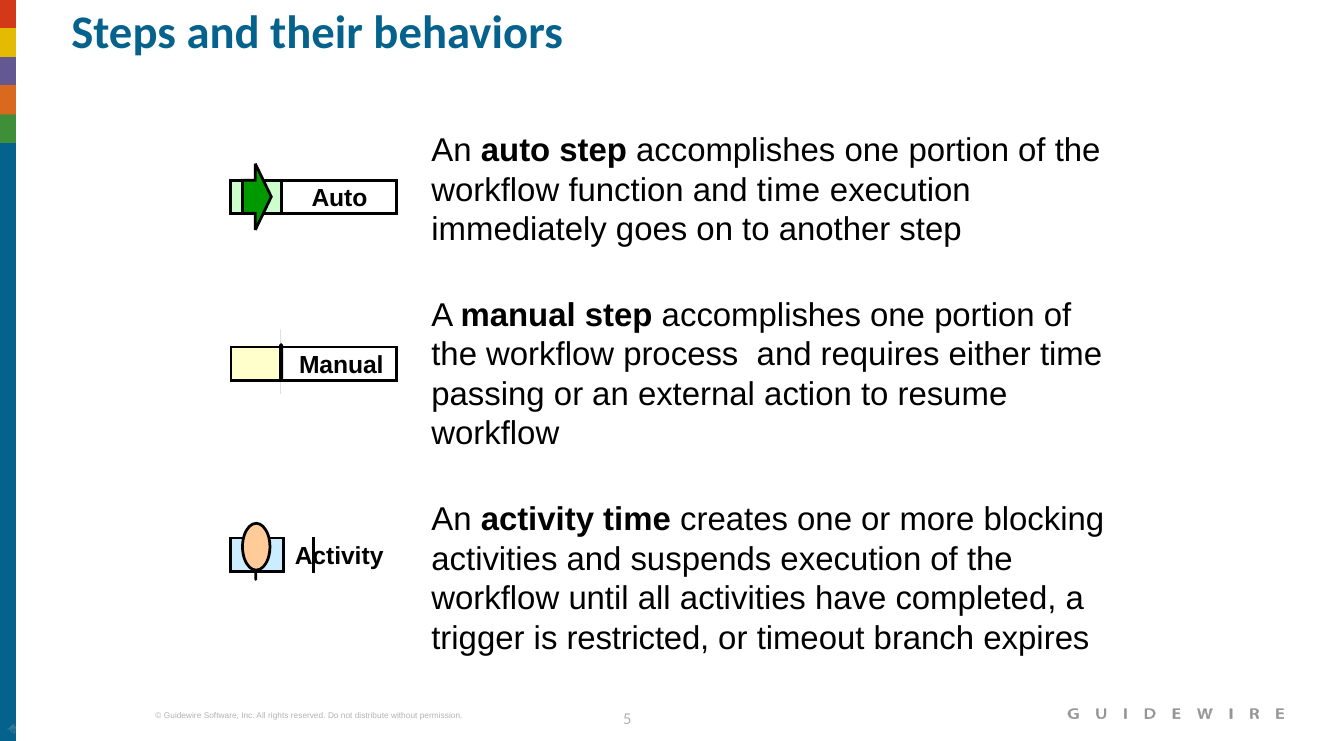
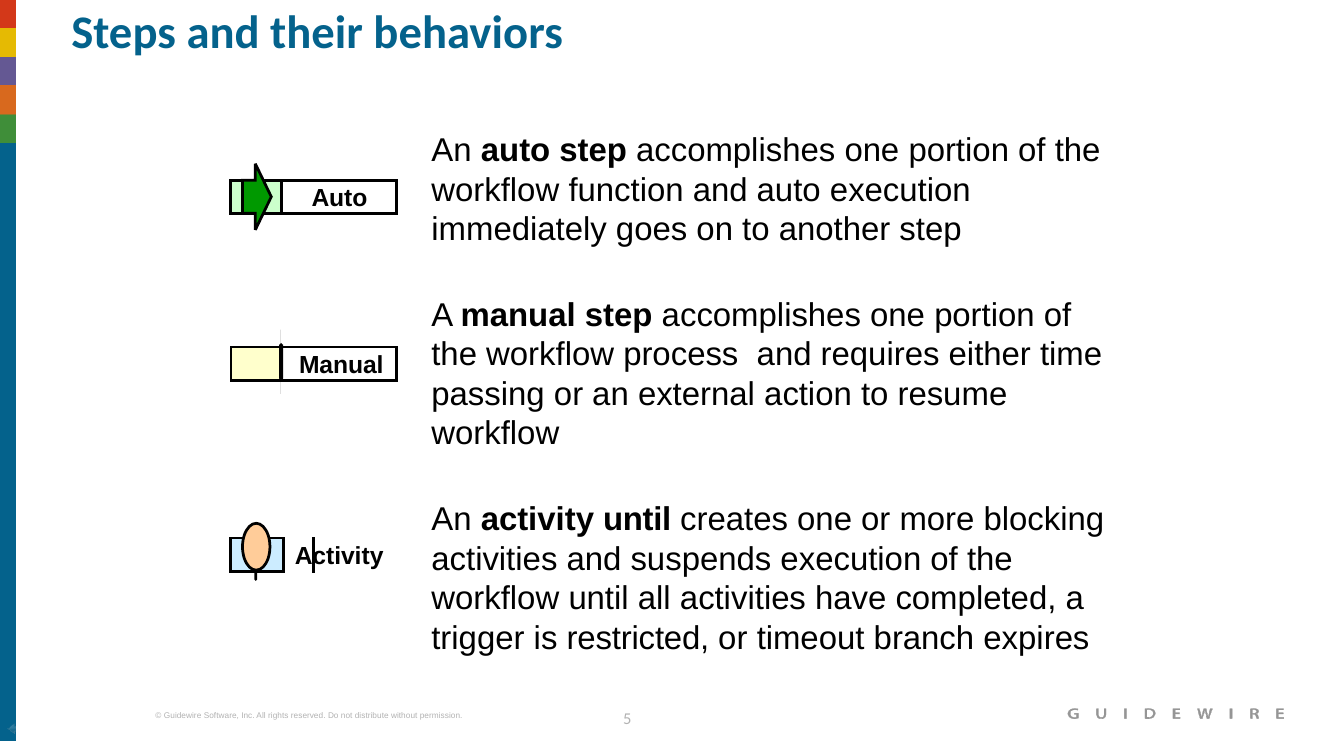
and time: time -> auto (789, 190)
activity time: time -> until (637, 520)
